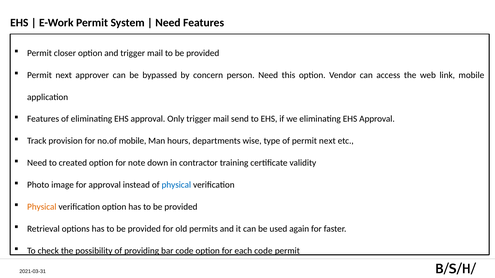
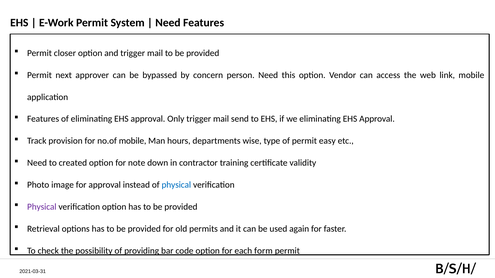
of permit next: next -> easy (327, 141)
Physical colour: orange -> purple (42, 207)
each code: code -> form (263, 251)
